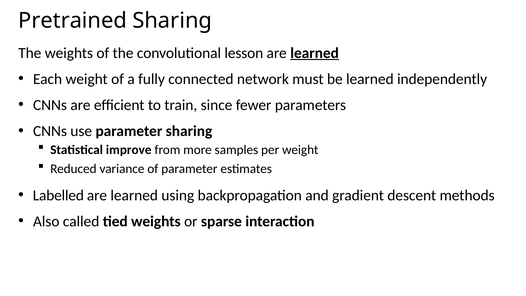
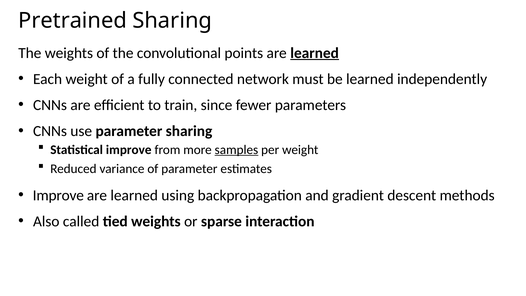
lesson: lesson -> points (244, 53)
samples underline: none -> present (236, 150)
Labelled: Labelled -> Improve (58, 195)
